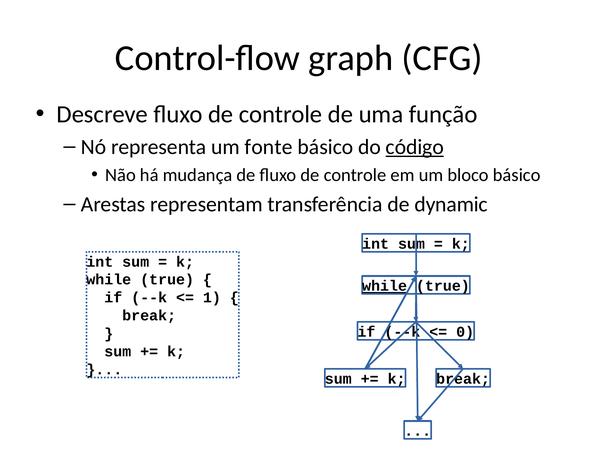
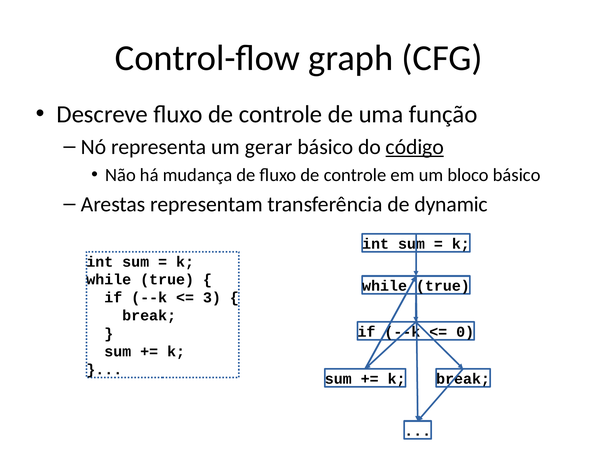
fonte: fonte -> gerar (269, 147)
while underline: present -> none (385, 286)
1: 1 -> 3 (212, 297)
